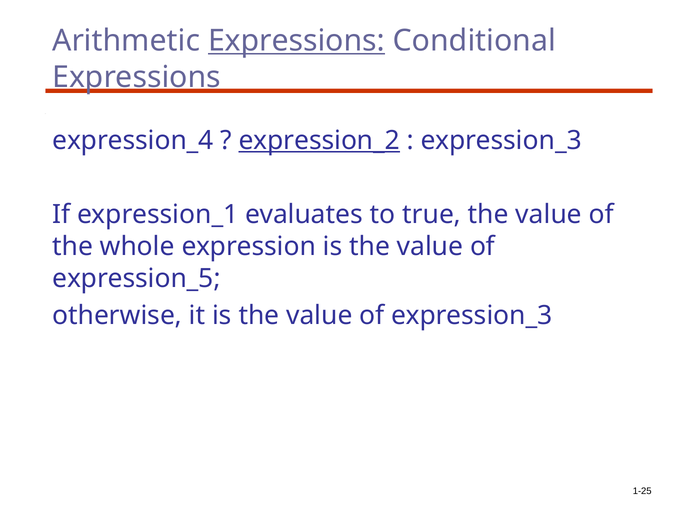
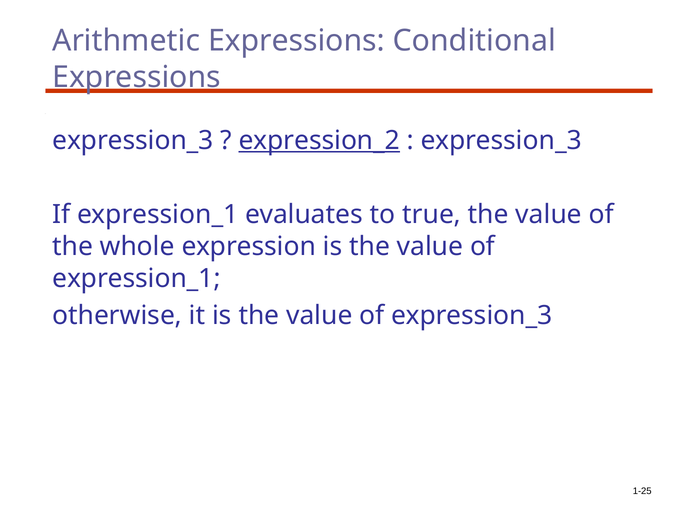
Expressions underline: present -> none (296, 41)
expression_4: expression_4 -> expression_3 (133, 140)
expression_5: expression_5 -> expression_1 (136, 278)
